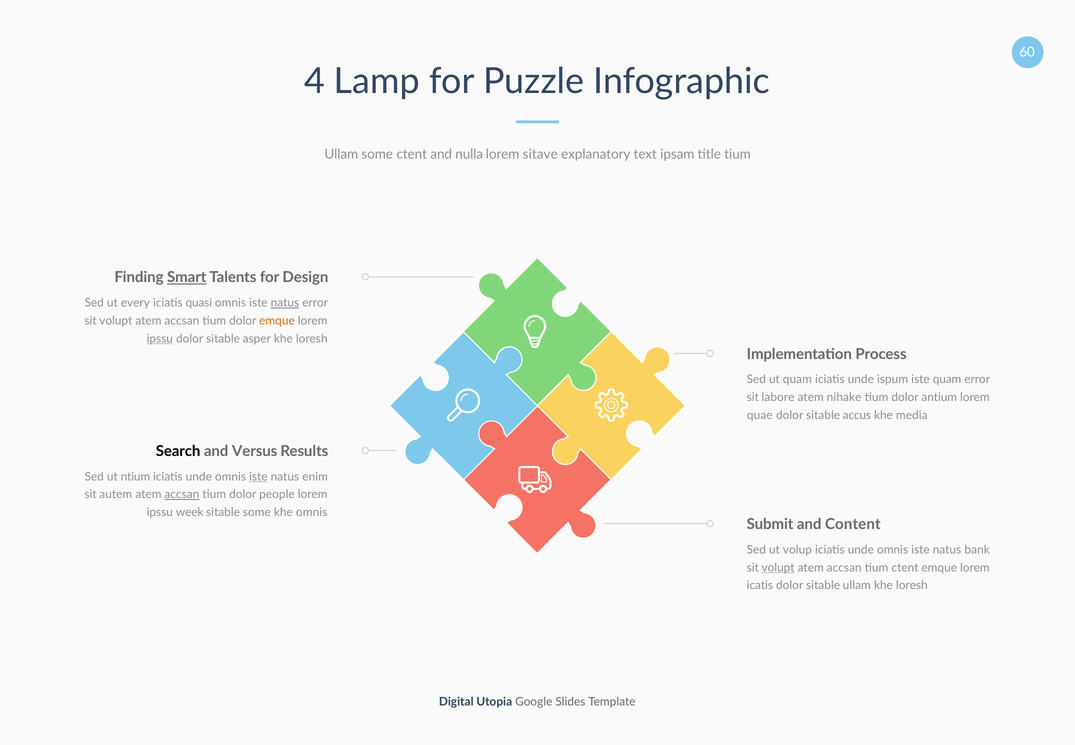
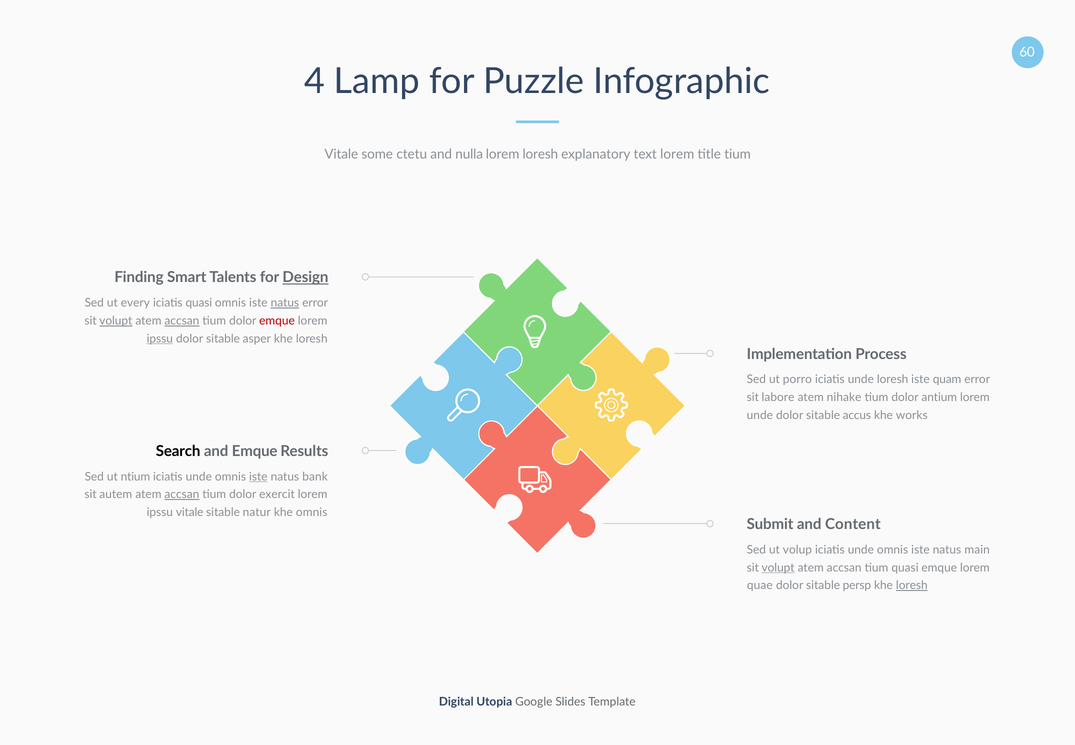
Ullam: Ullam -> Vitale (341, 154)
some ctent: ctent -> ctetu (412, 154)
lorem sitave: sitave -> loresh (540, 154)
text ipsam: ipsam -> lorem (677, 154)
Smart underline: present -> none (187, 277)
Design underline: none -> present (305, 277)
volupt underline: none -> present (116, 320)
accsan underline: none -> present (182, 320)
emque colour: orange -> red (277, 320)
ut quam: quam -> porro (797, 379)
unde ispum: ispum -> loresh (893, 379)
quae: quae -> unde (760, 415)
media: media -> works (912, 415)
and Versus: Versus -> Emque (255, 451)
enim: enim -> bank (315, 476)
people: people -> exercit (277, 494)
ipssu week: week -> vitale (190, 512)
sitable some: some -> natur (257, 512)
bank: bank -> main (977, 549)
tium ctent: ctent -> quasi (905, 567)
icatis: icatis -> quae (760, 585)
sitable ullam: ullam -> persp (857, 585)
loresh underline: none -> present (912, 585)
